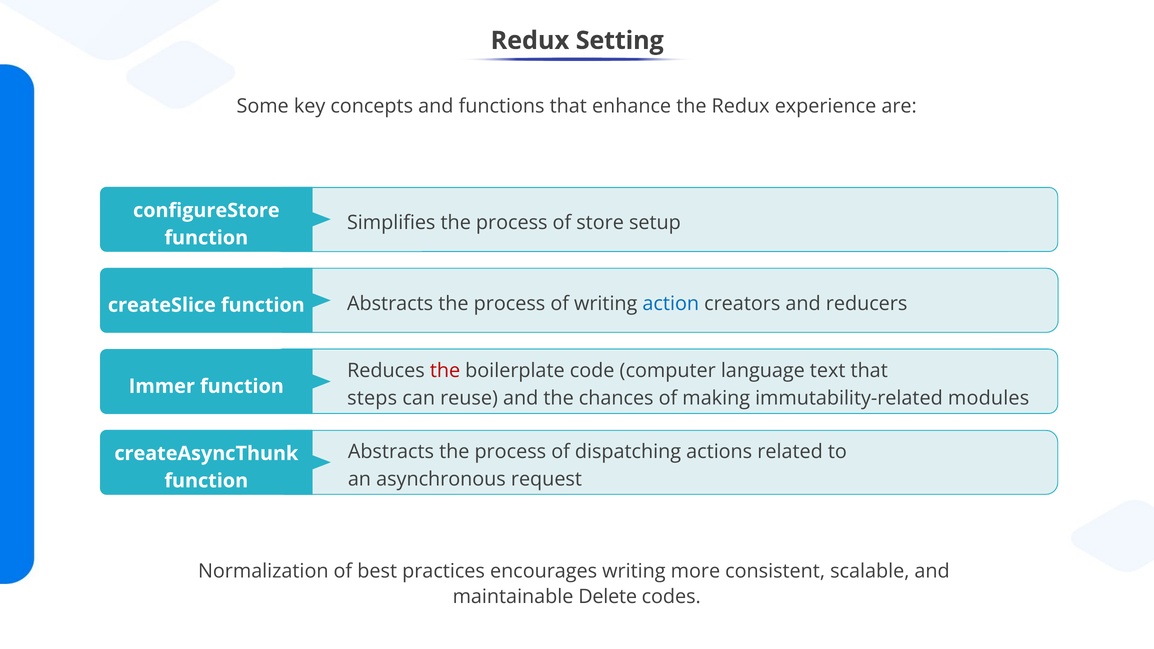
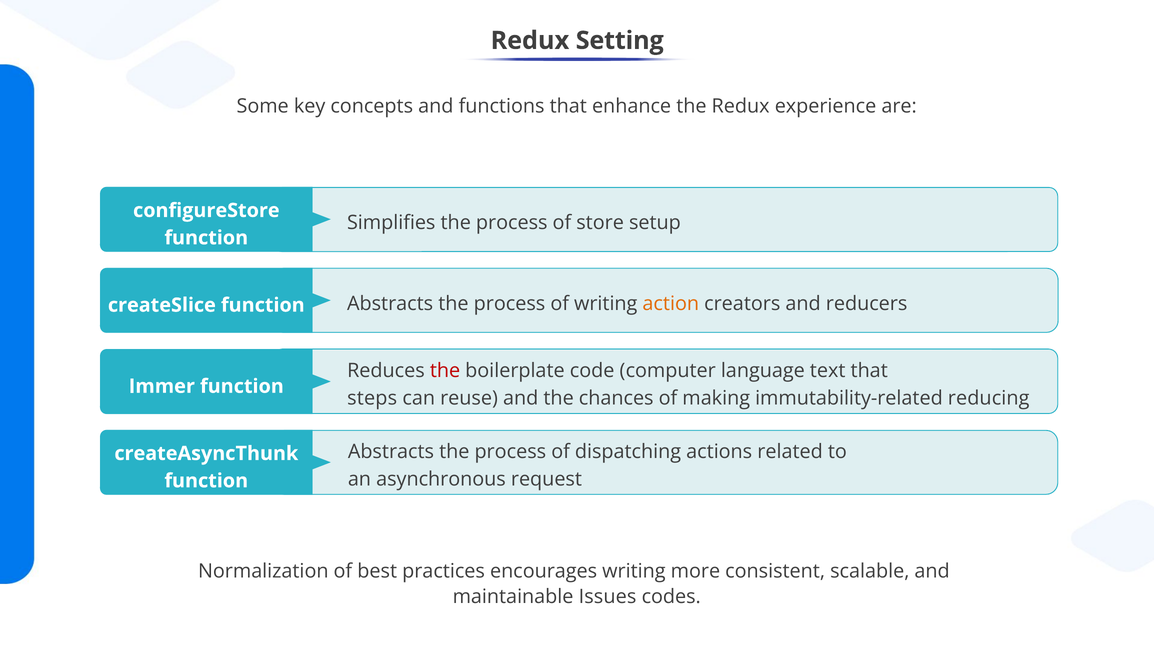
action colour: blue -> orange (671, 304)
modules: modules -> reducing (989, 398)
Delete: Delete -> Issues (608, 597)
